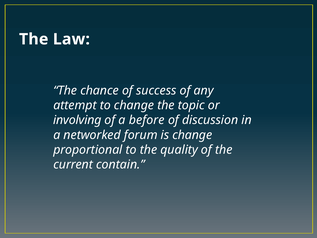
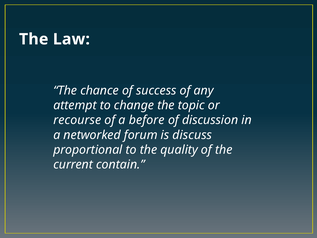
involving: involving -> recourse (77, 120)
is change: change -> discuss (192, 135)
